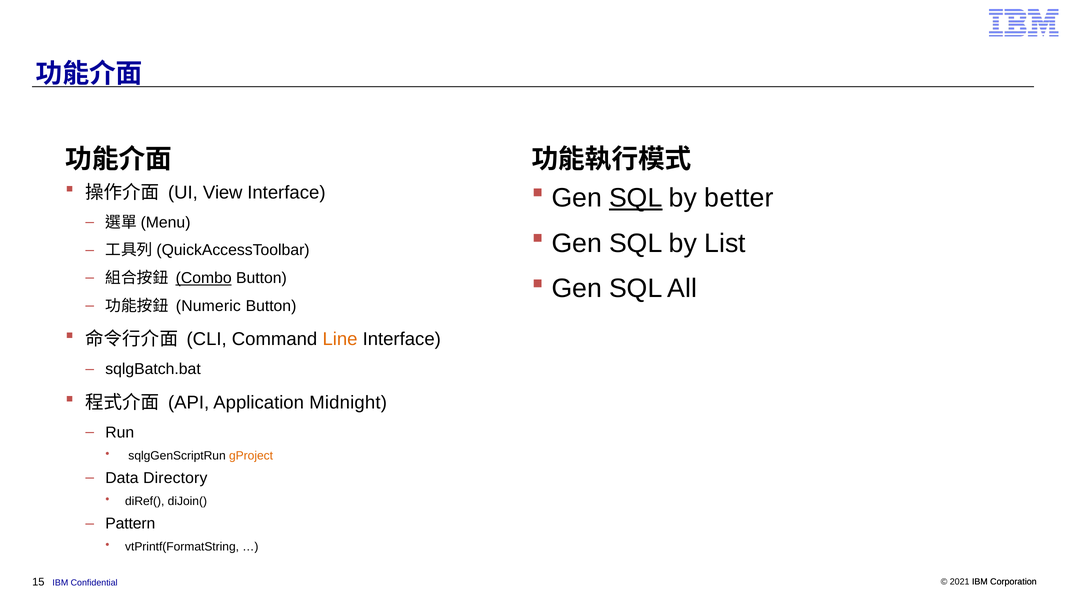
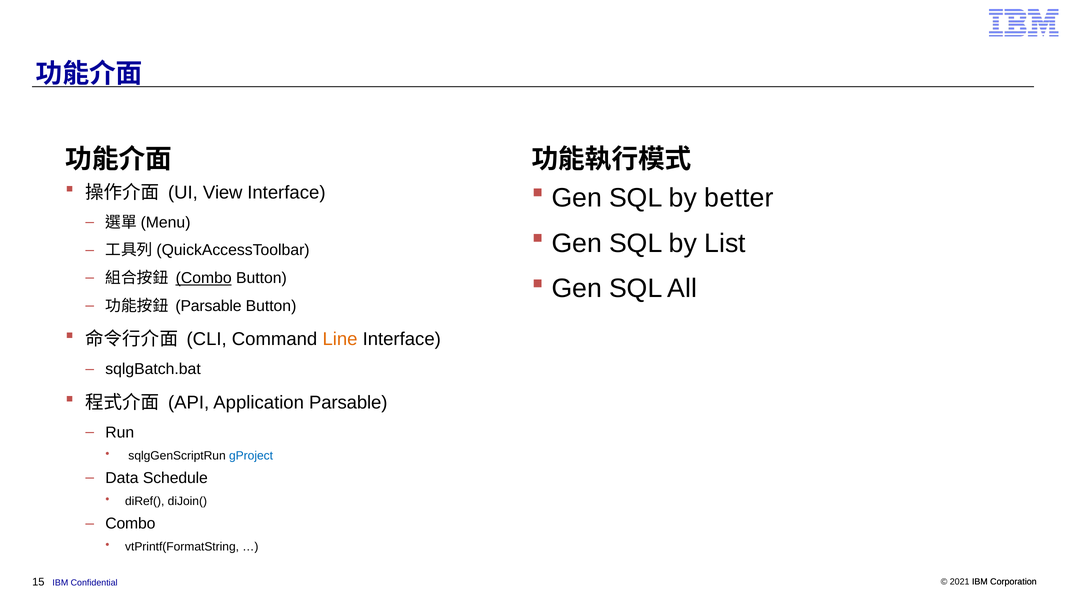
SQL underline: present -> none (636, 198)
Numeric: Numeric -> Parsable (208, 306)
Application Midnight: Midnight -> Parsable (348, 402)
gProject colour: orange -> blue (251, 455)
Directory: Directory -> Schedule (175, 478)
Pattern: Pattern -> Combo (130, 523)
